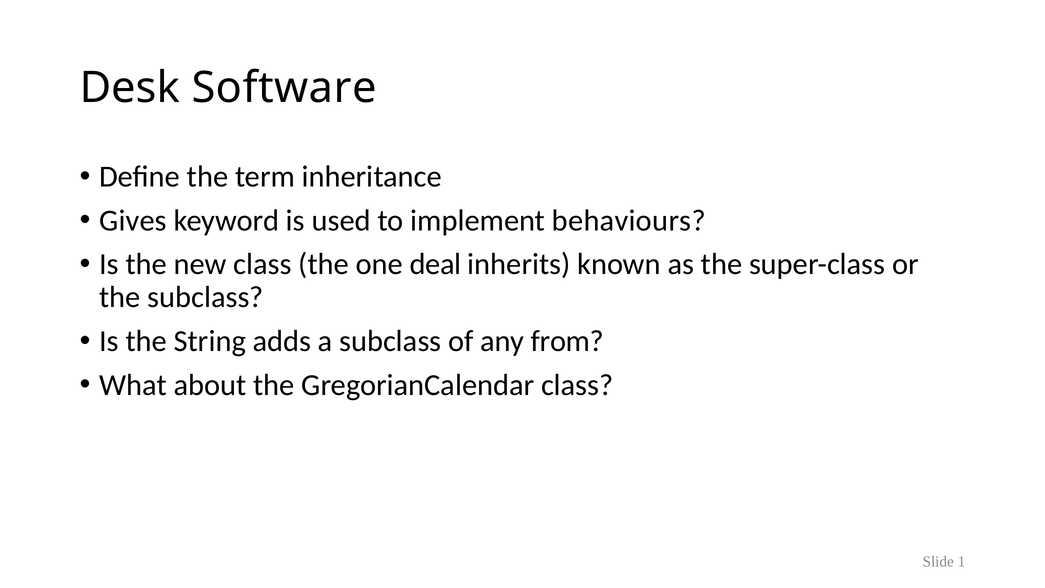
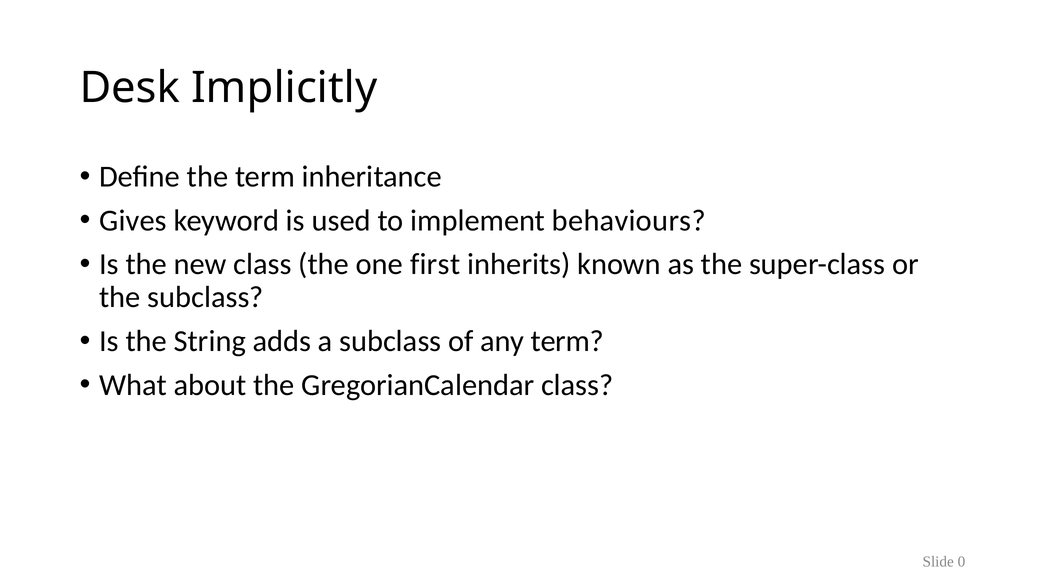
Software: Software -> Implicitly (284, 88)
deal: deal -> first (435, 264)
any from: from -> term (567, 341)
1: 1 -> 0 (962, 562)
